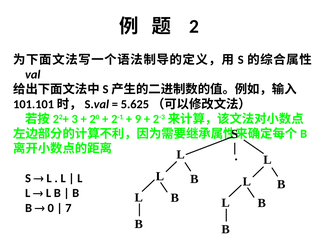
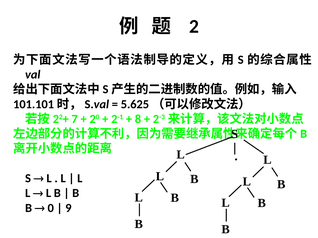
3: 3 -> 7 (75, 119)
9: 9 -> 8 (138, 119)
7: 7 -> 9 (68, 208)
